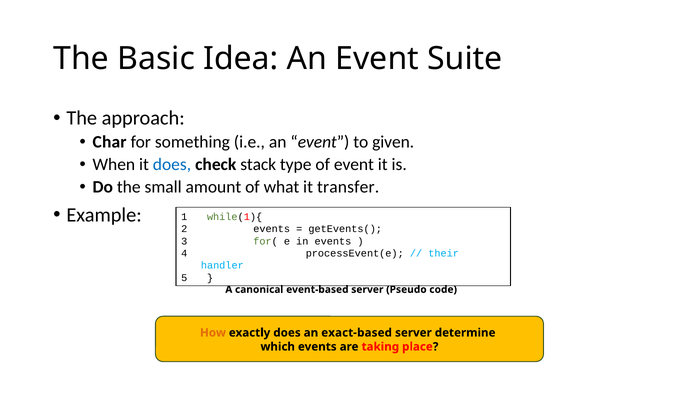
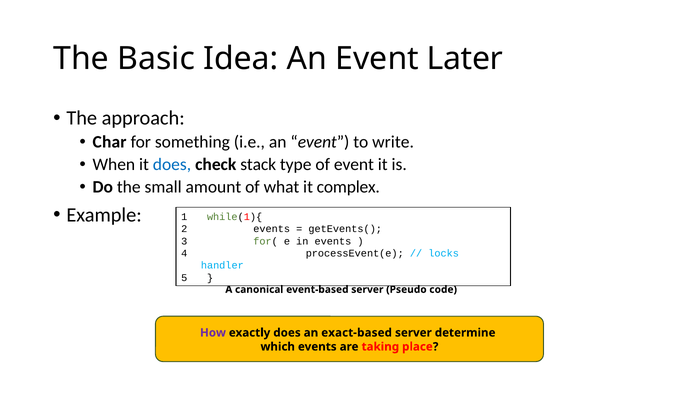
Suite: Suite -> Later (465, 59)
given: given -> write (393, 142)
transfer: transfer -> complex (348, 187)
their: their -> locks (444, 254)
How colour: orange -> purple (213, 333)
